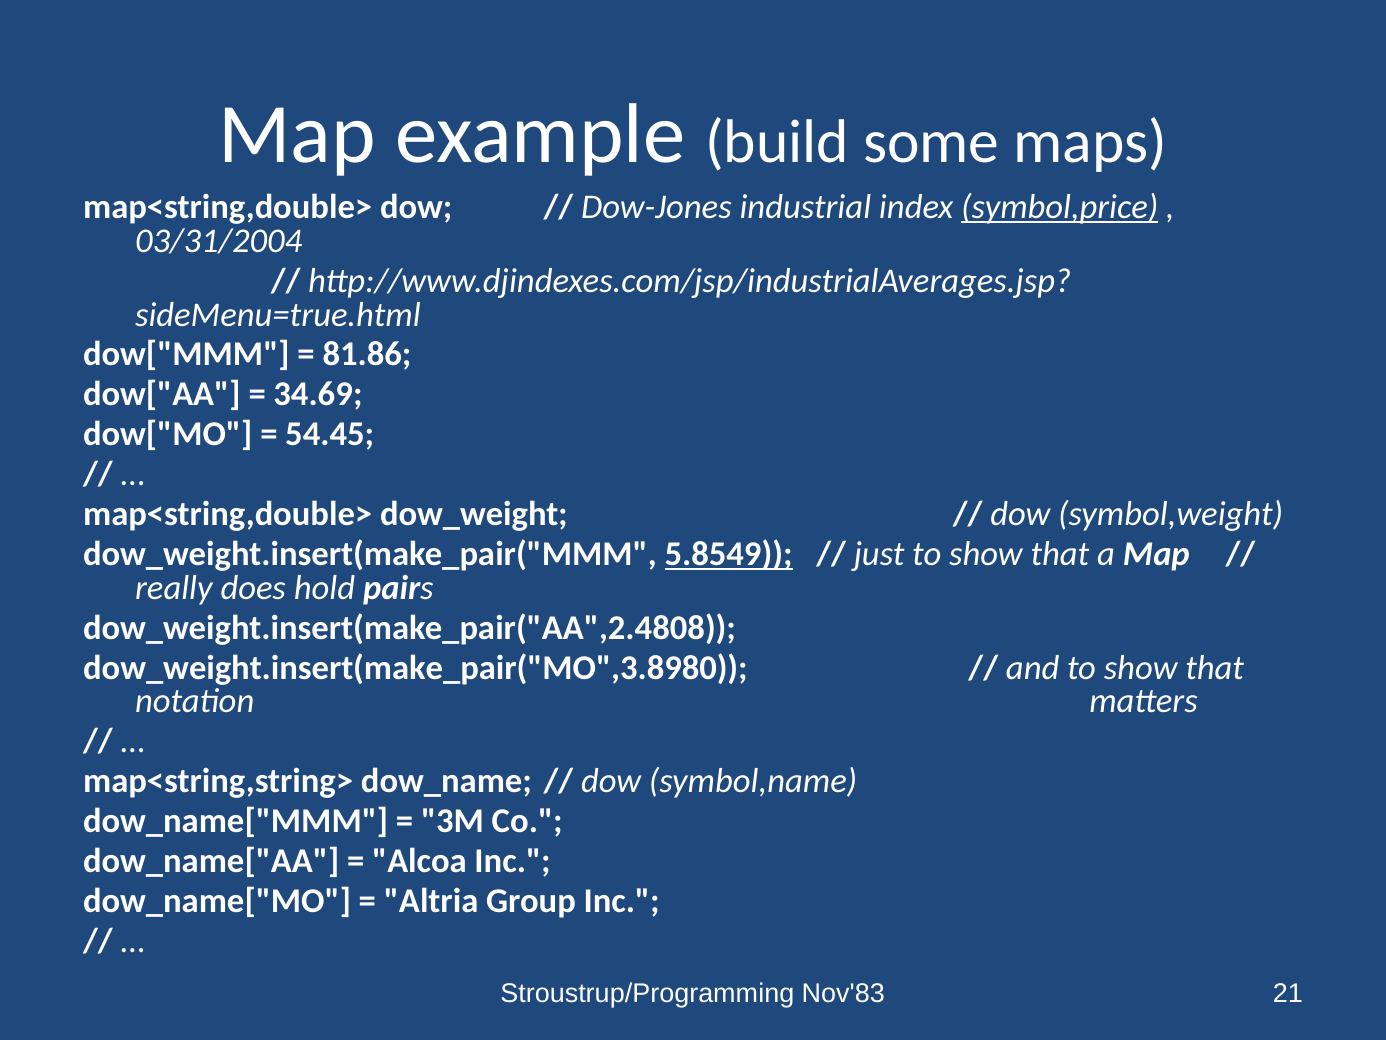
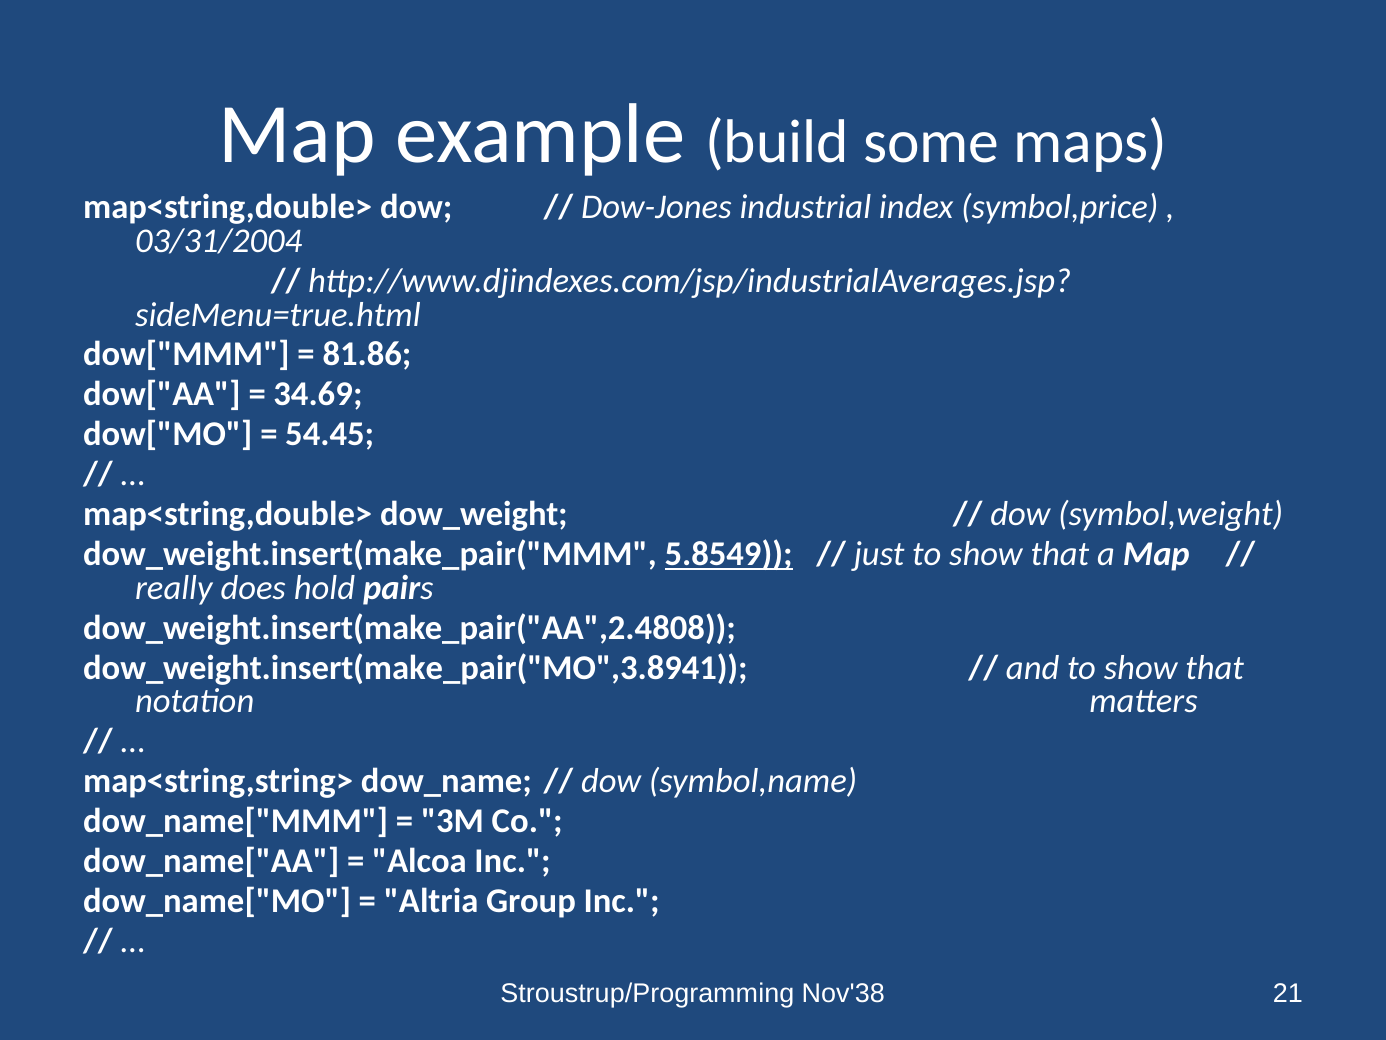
symbol,price underline: present -> none (1060, 207)
dow_weight.insert(make_pair("MO",3.8980: dow_weight.insert(make_pair("MO",3.8980 -> dow_weight.insert(make_pair("MO",3.8941 (415, 667)
Nov'83: Nov'83 -> Nov'38 (843, 993)
